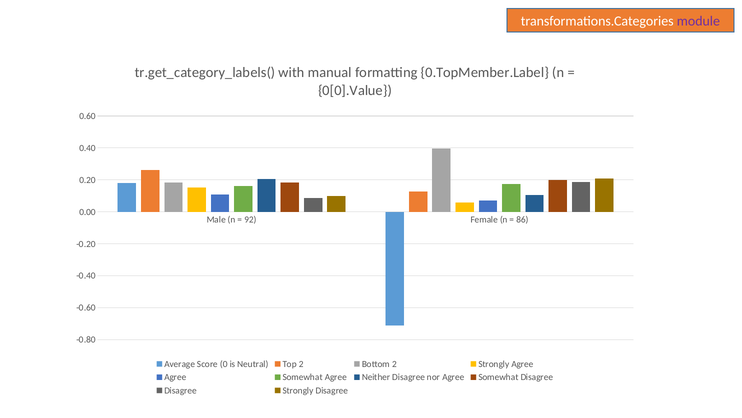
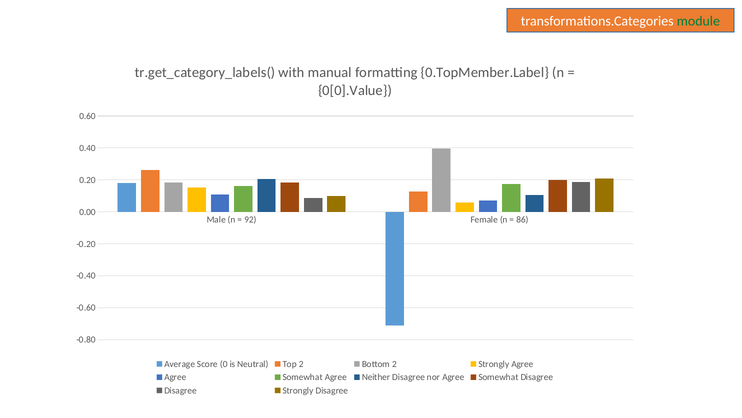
module colour: purple -> green (698, 21)
